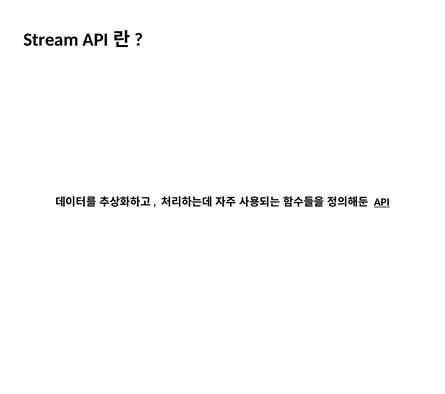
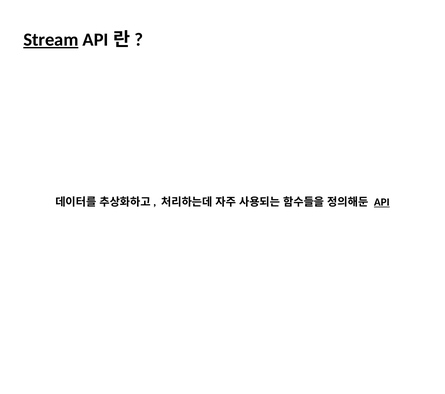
Stream underline: none -> present (51, 40)
